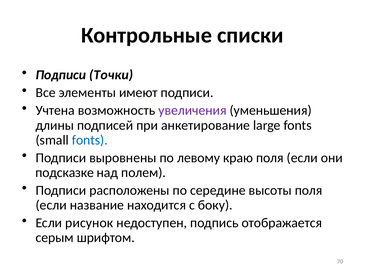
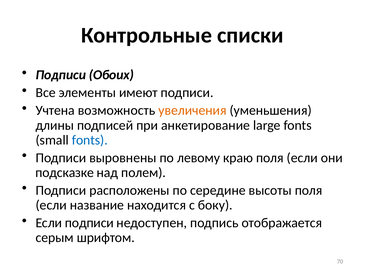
Точки: Точки -> Обоих (111, 75)
увеличения colour: purple -> orange (192, 110)
Если рисунок: рисунок -> подписи (89, 223)
